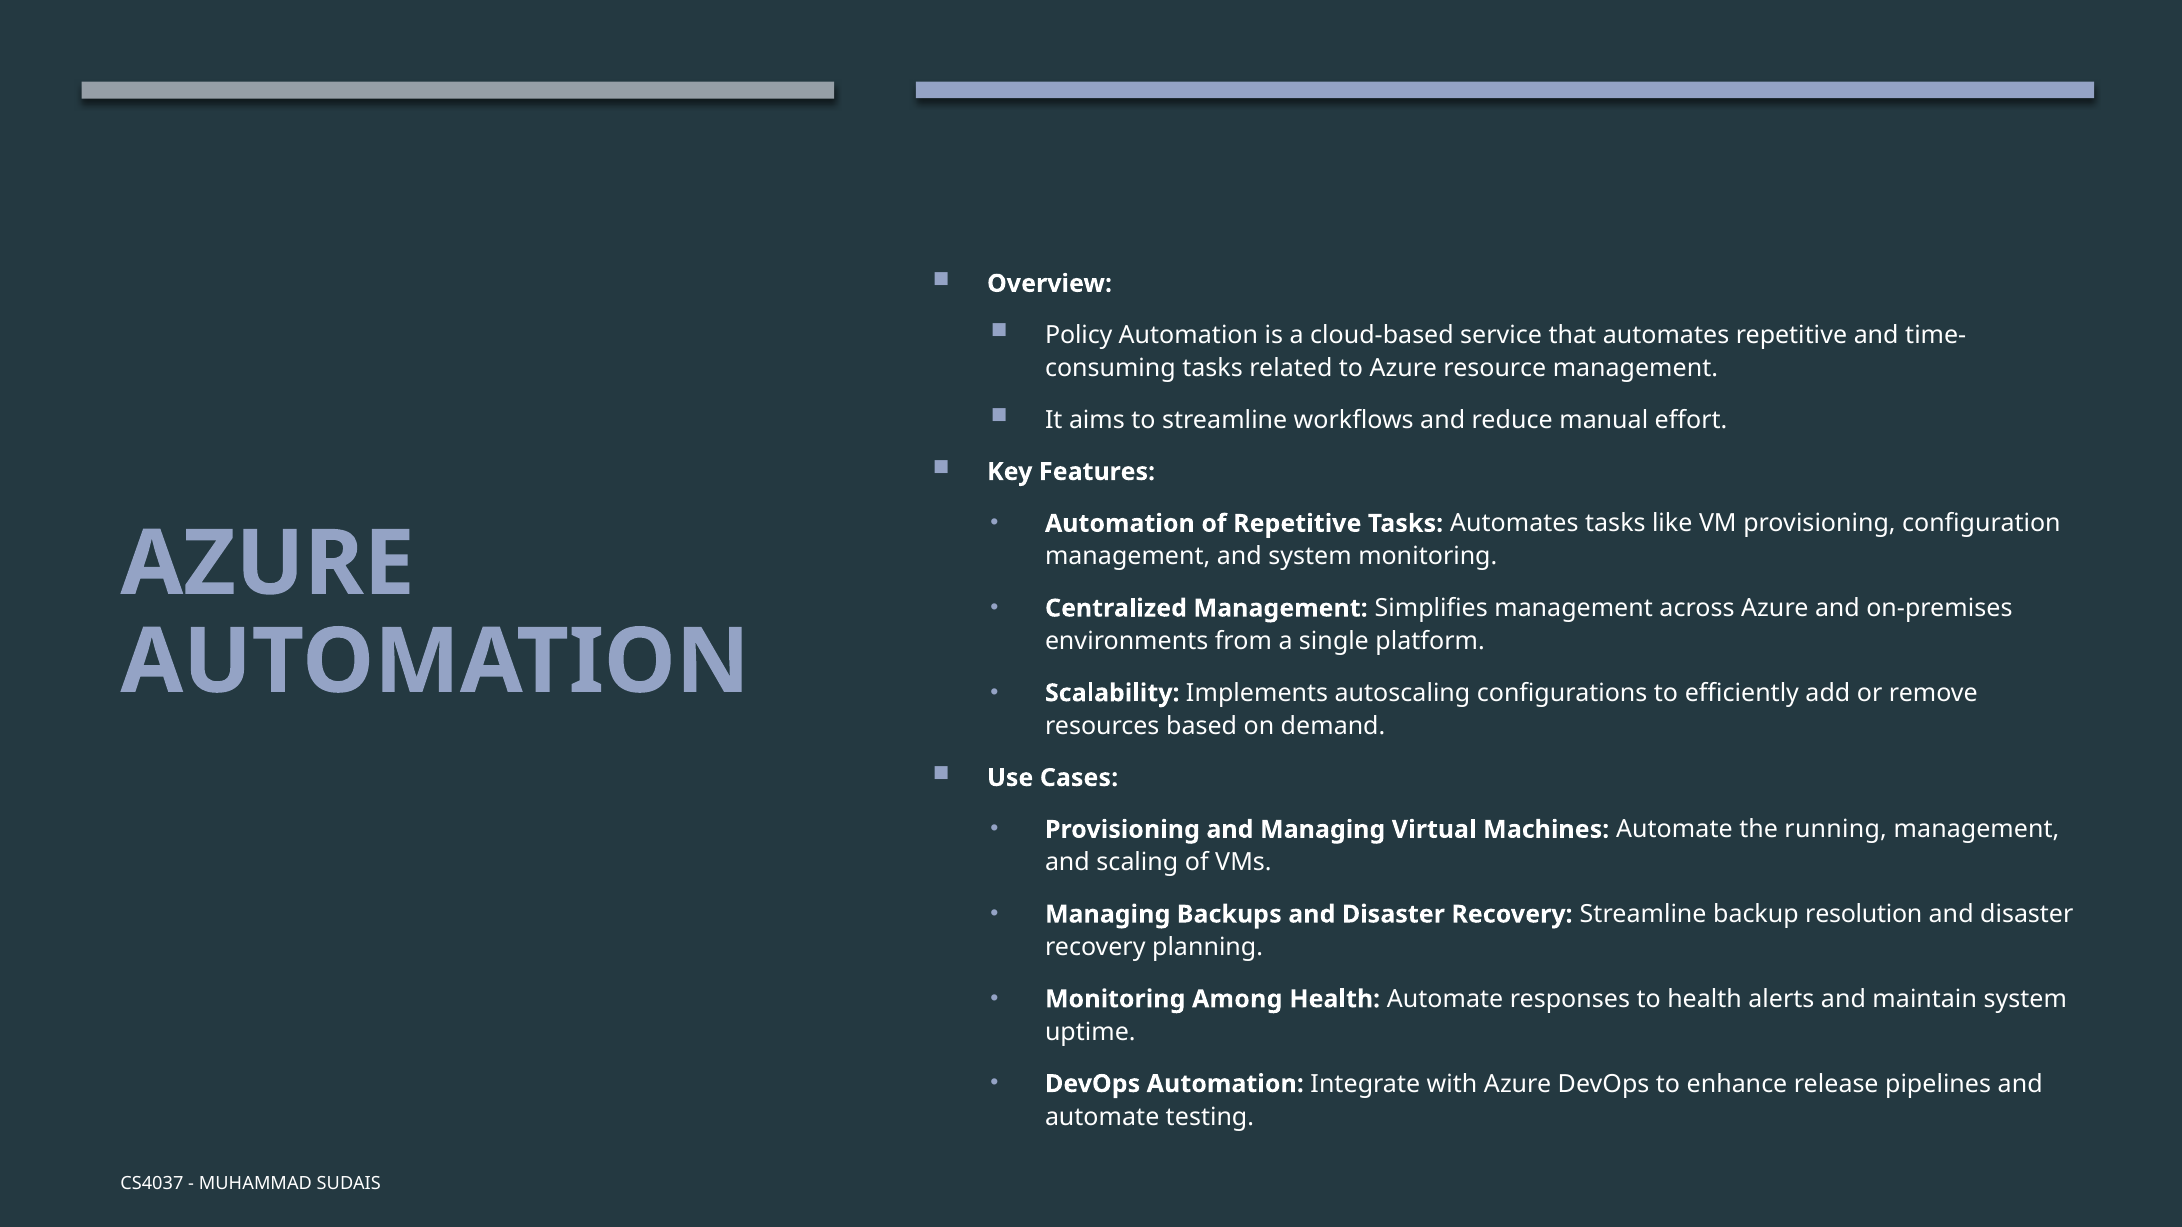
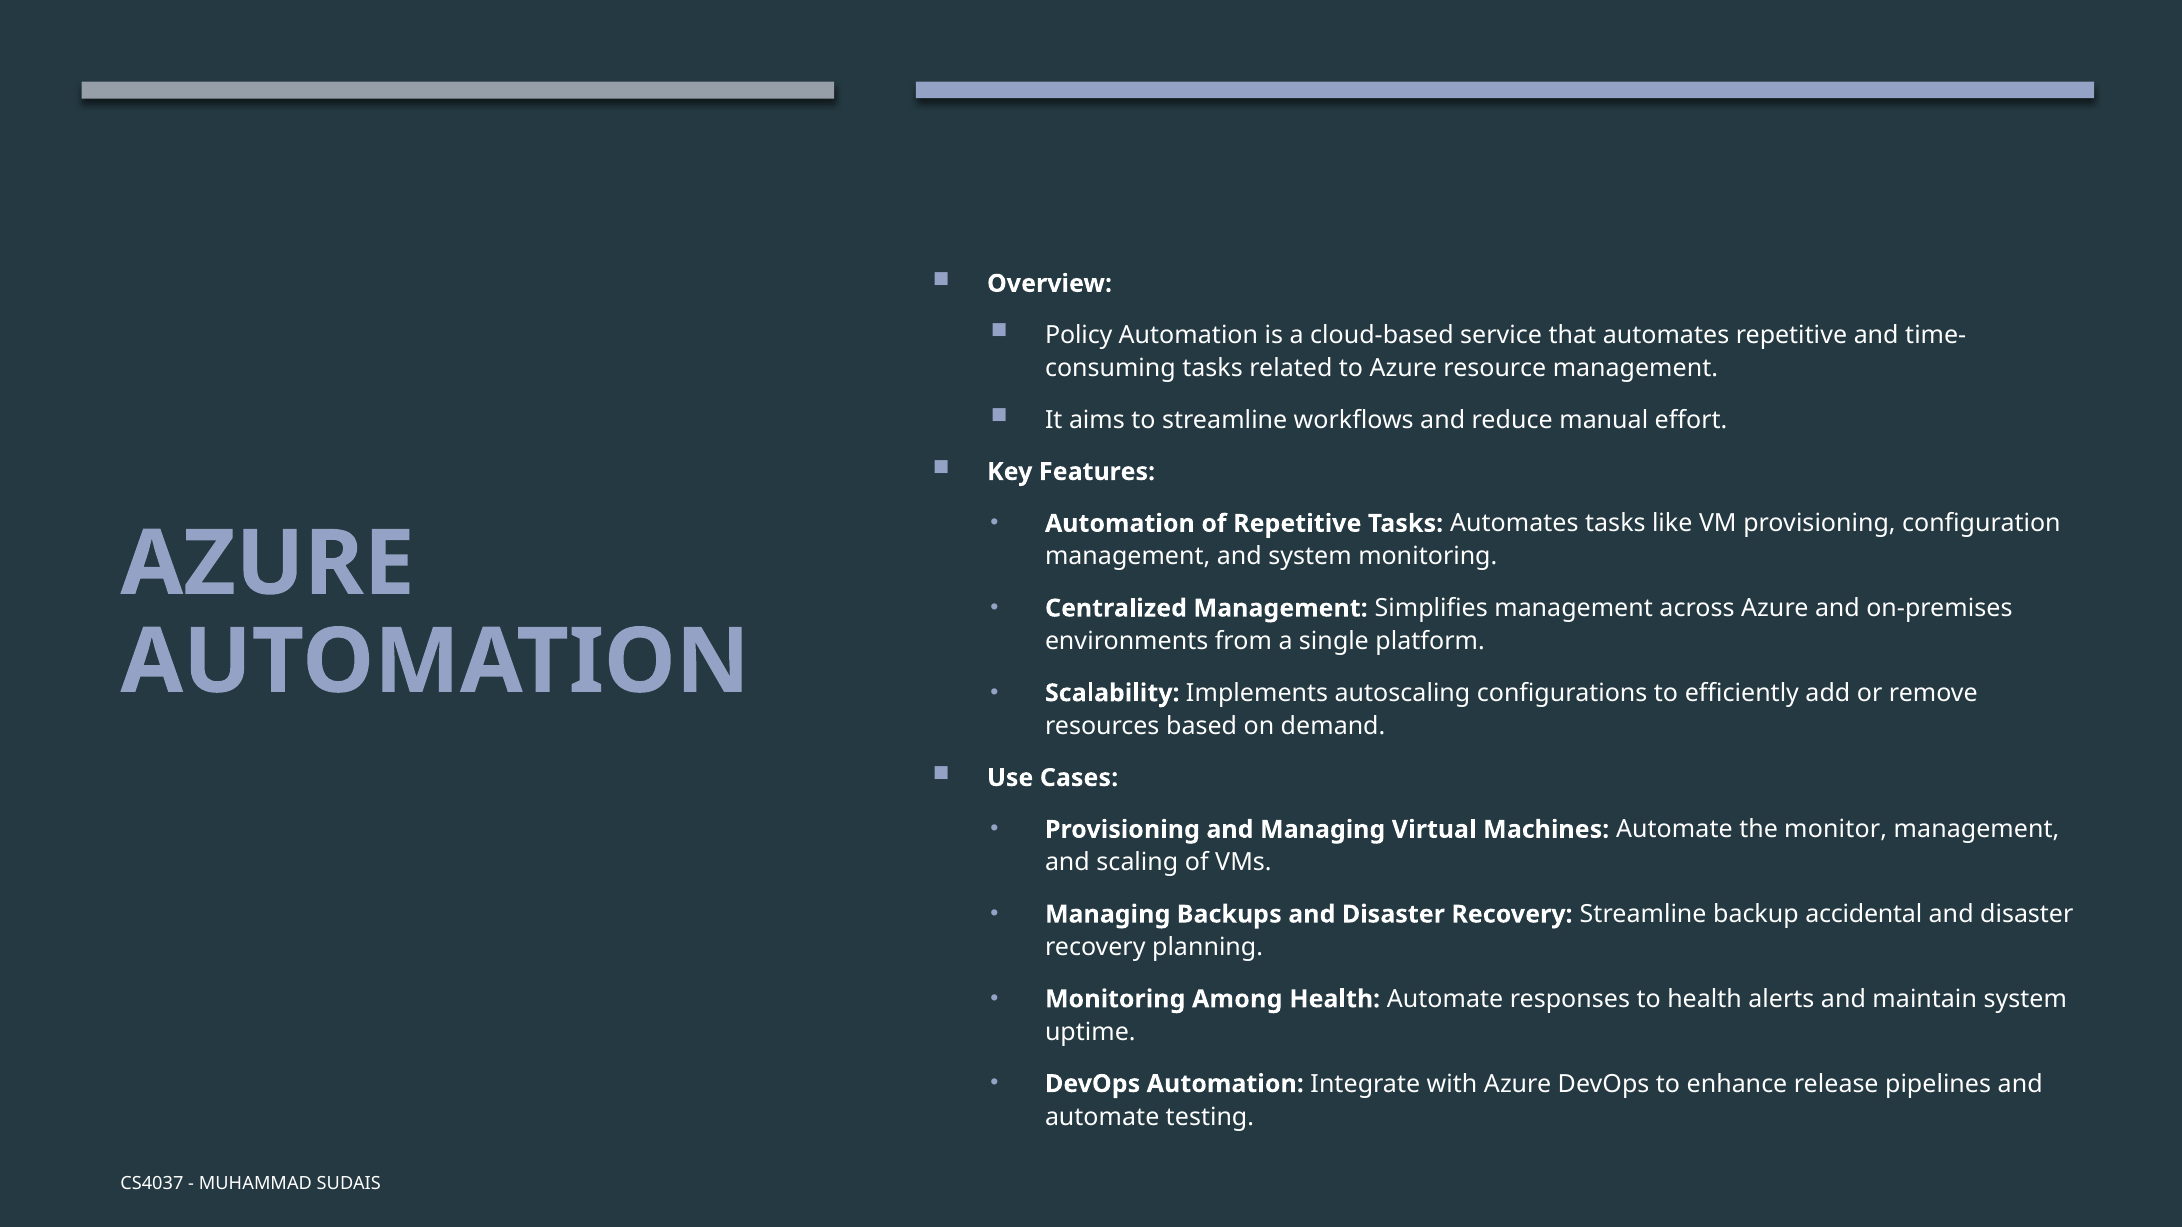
running: running -> monitor (1836, 830)
resolution: resolution -> accidental (1864, 915)
